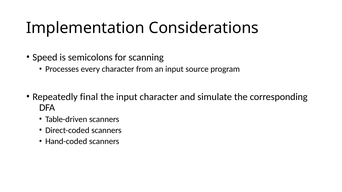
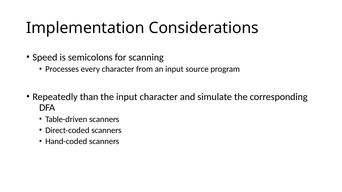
final: final -> than (89, 97)
